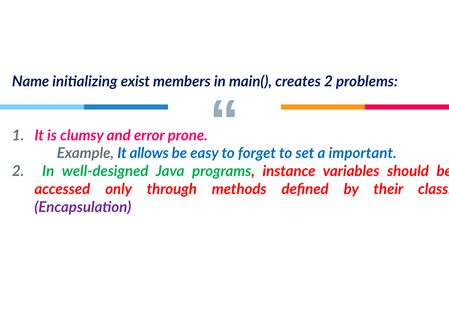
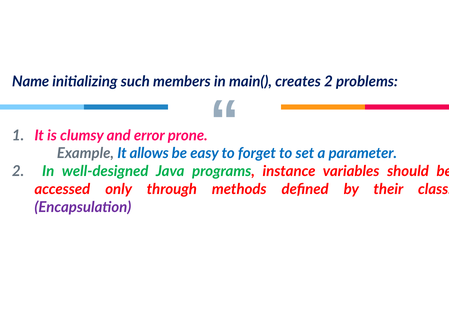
exist: exist -> such (135, 82)
important: important -> parameter (363, 154)
